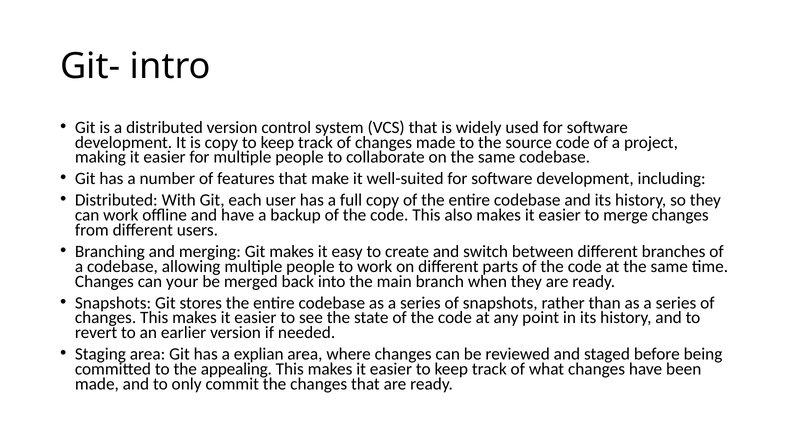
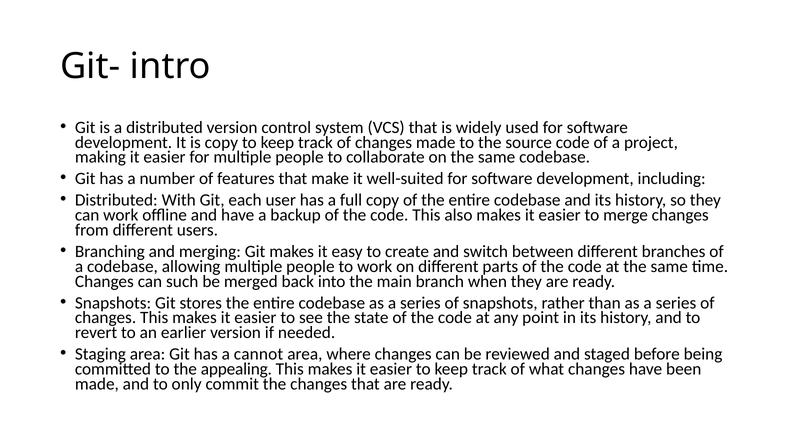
your: your -> such (182, 281)
explian: explian -> cannot (259, 354)
